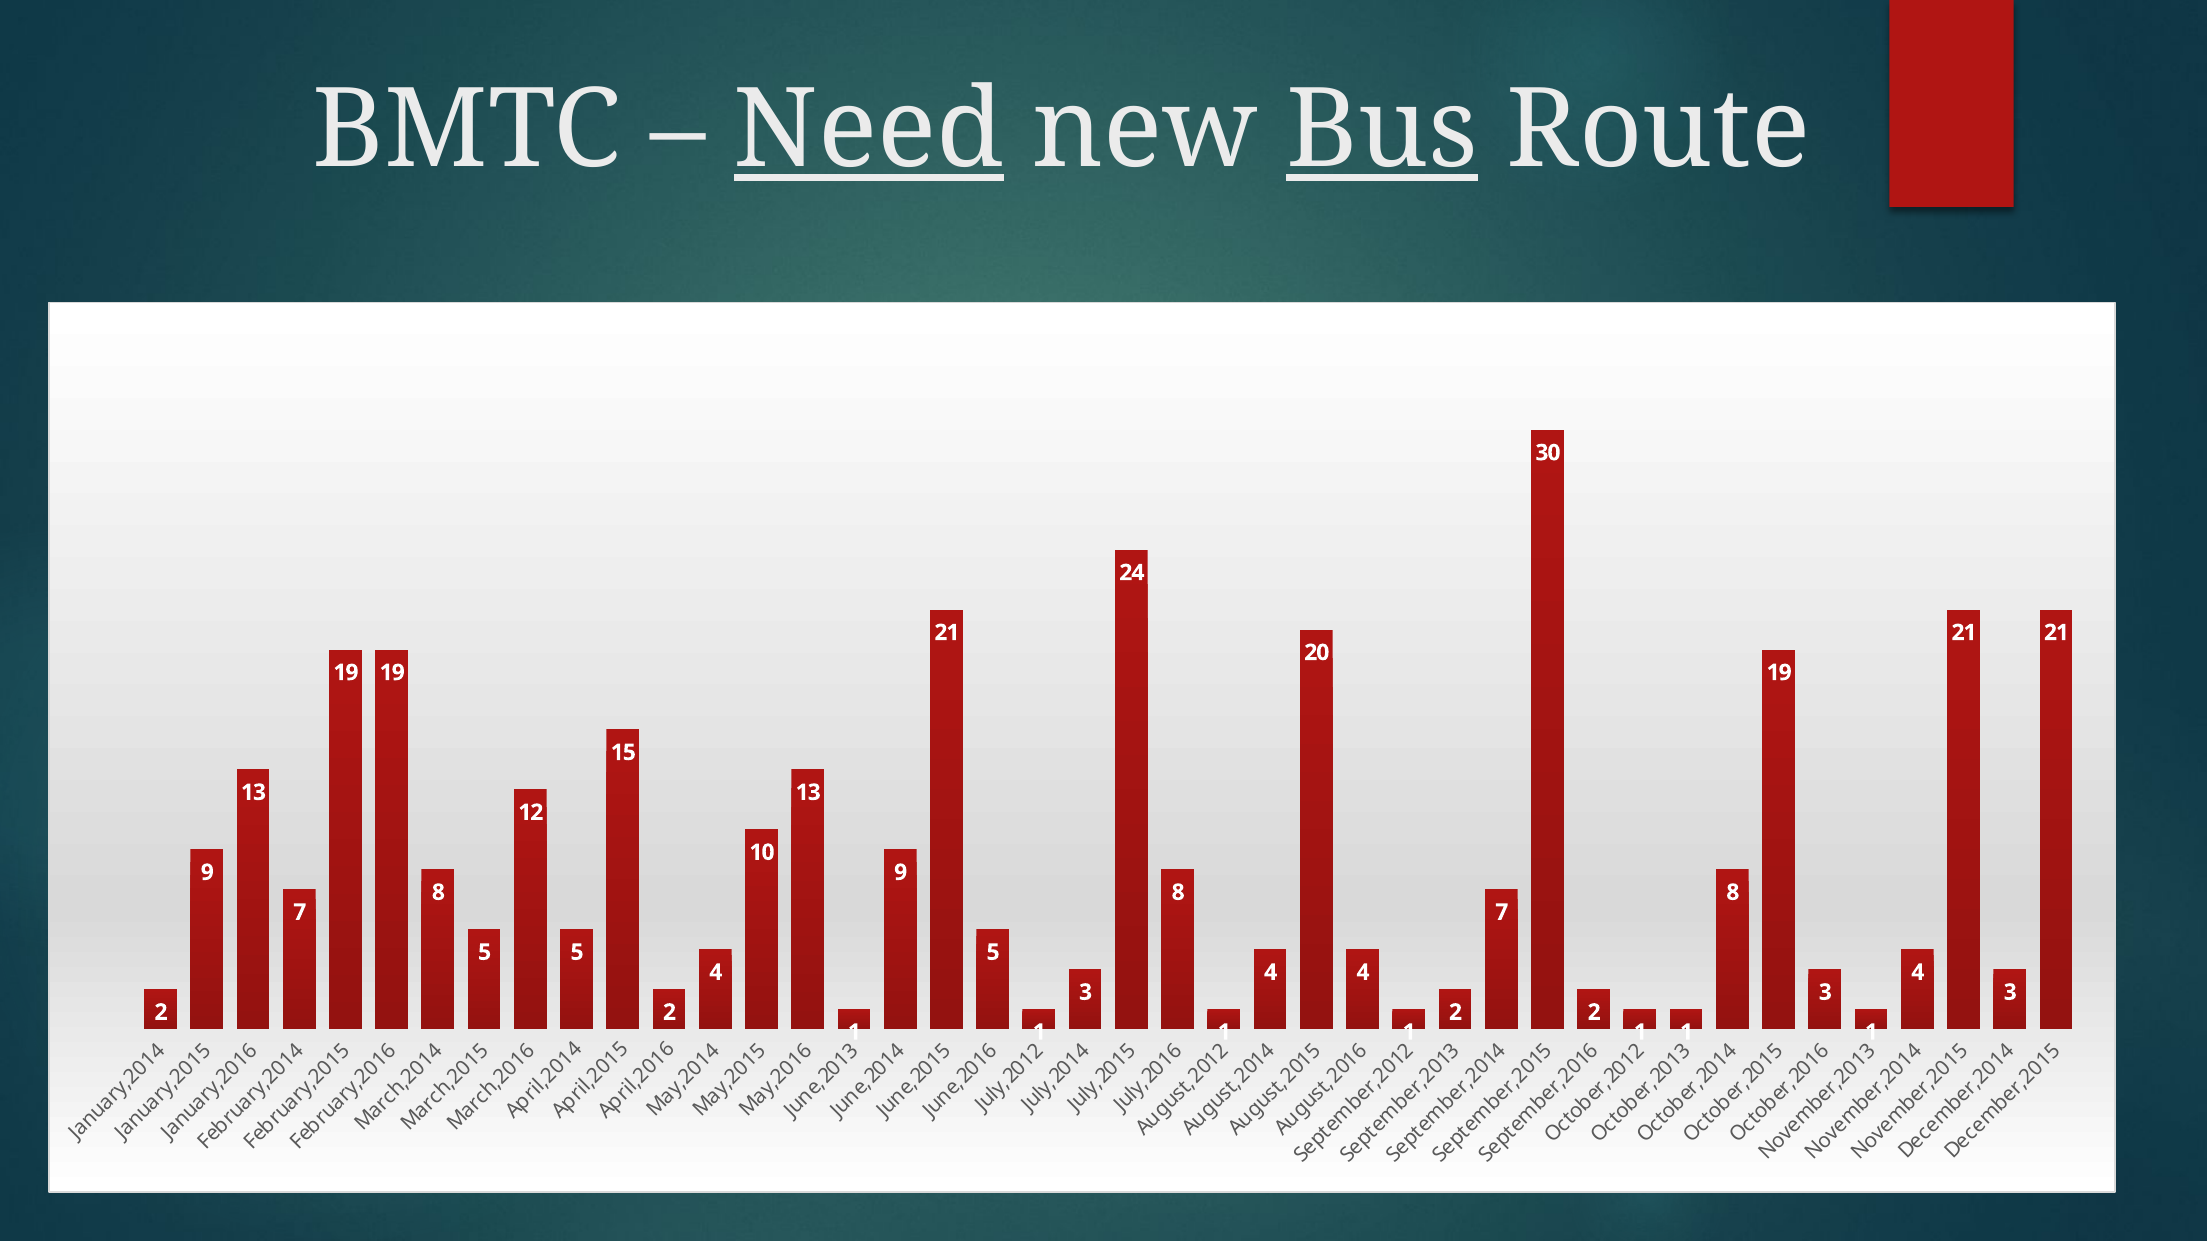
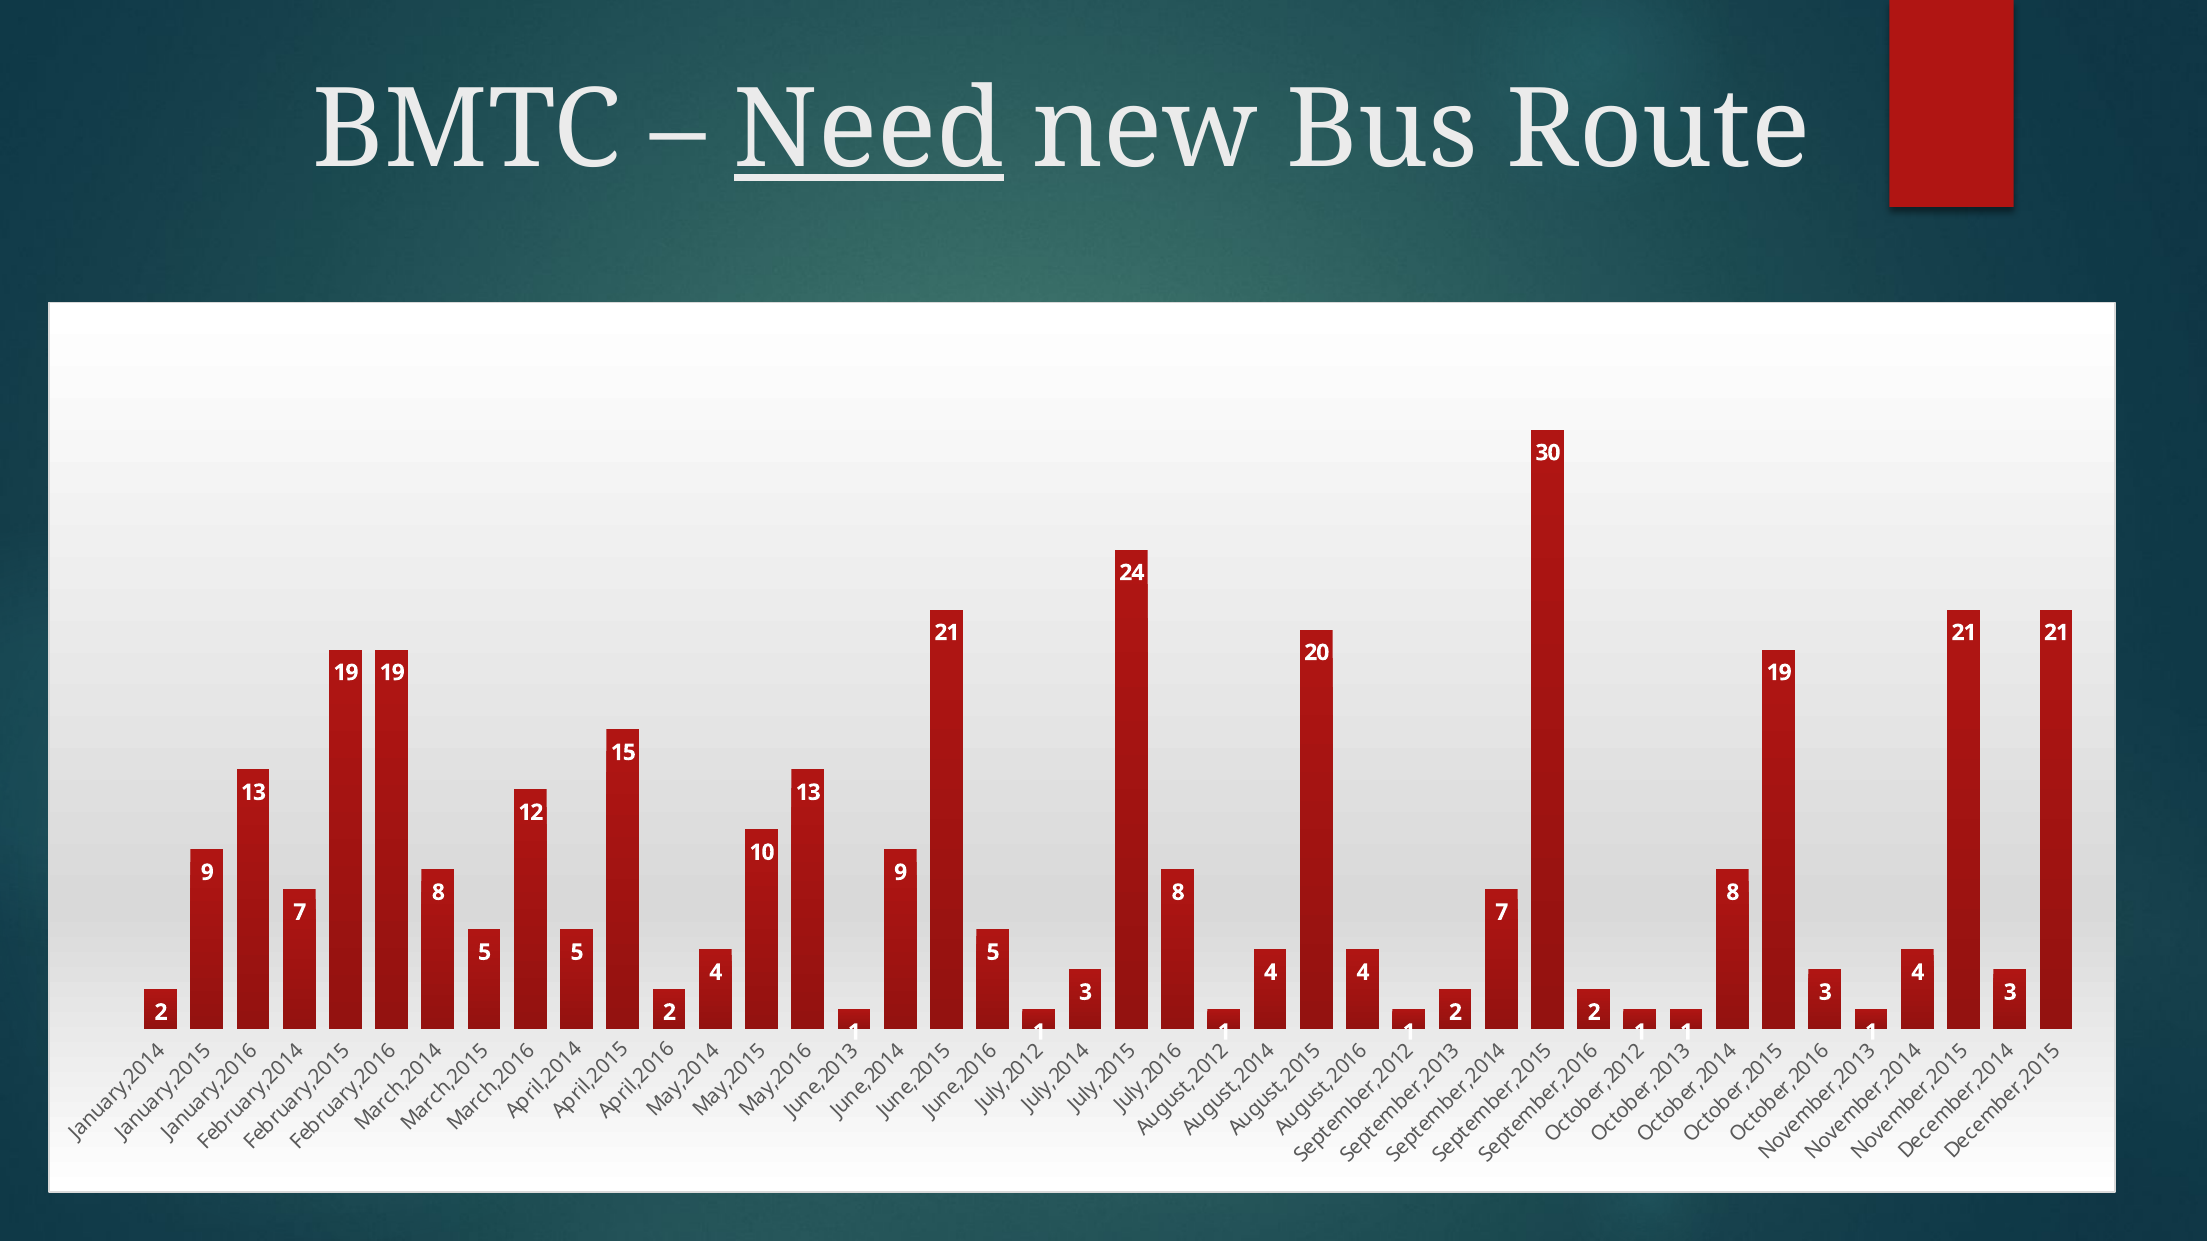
Bus underline: present -> none (1382, 130)
